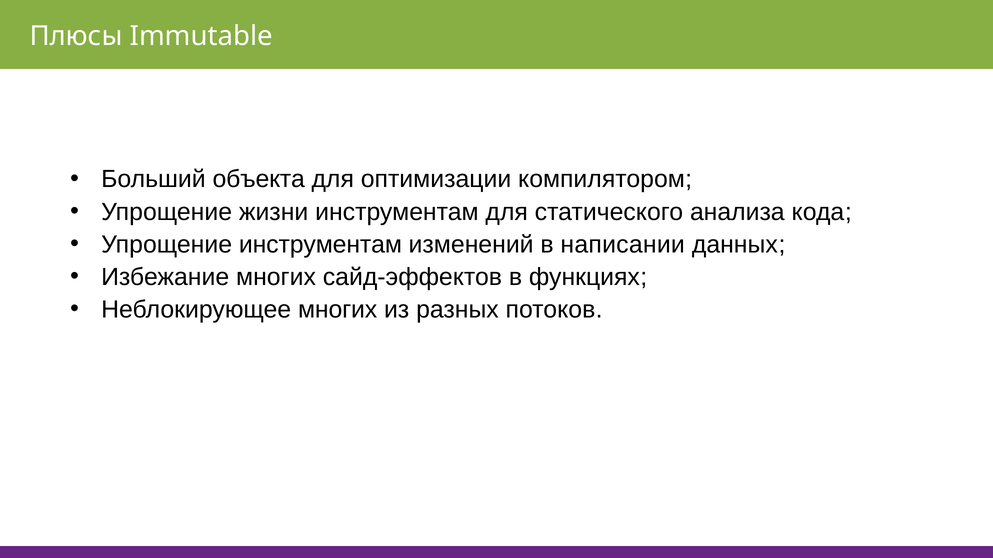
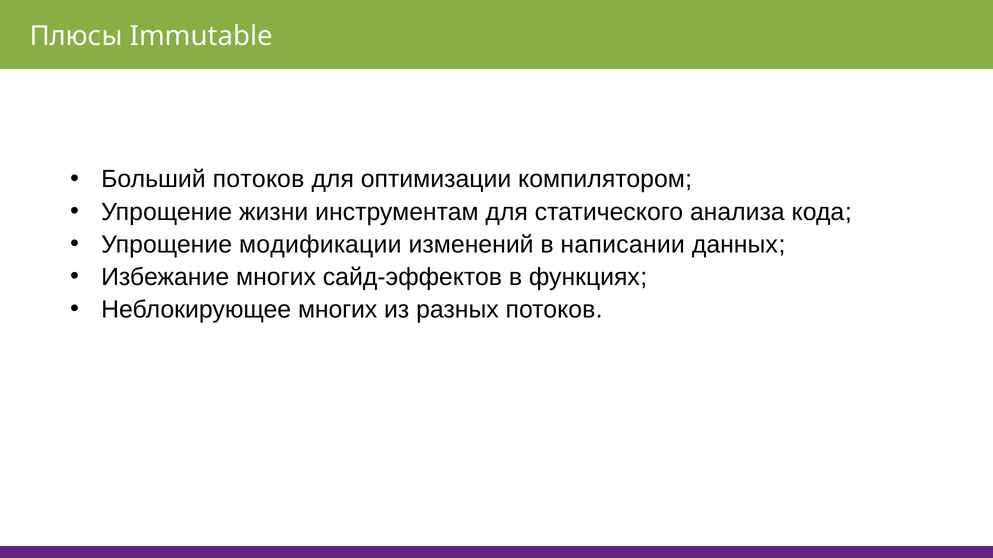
Больший объекта: объекта -> потоков (258, 180)
Упрощение инструментам: инструментам -> модификации (320, 245)
